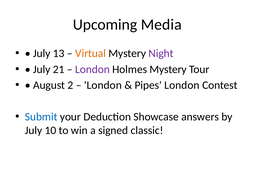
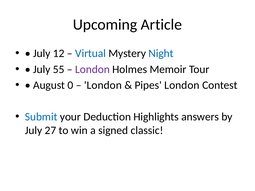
Media: Media -> Article (161, 25)
13: 13 -> 12 (59, 53)
Virtual colour: orange -> blue (91, 53)
Night colour: purple -> blue (161, 53)
21: 21 -> 55 (59, 69)
Holmes Mystery: Mystery -> Memoir (168, 69)
2: 2 -> 0 (70, 85)
Showcase: Showcase -> Highlights (156, 117)
10: 10 -> 27 (50, 131)
